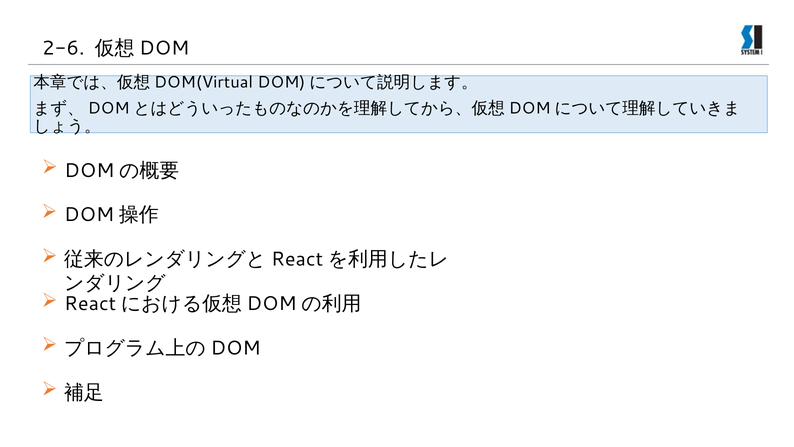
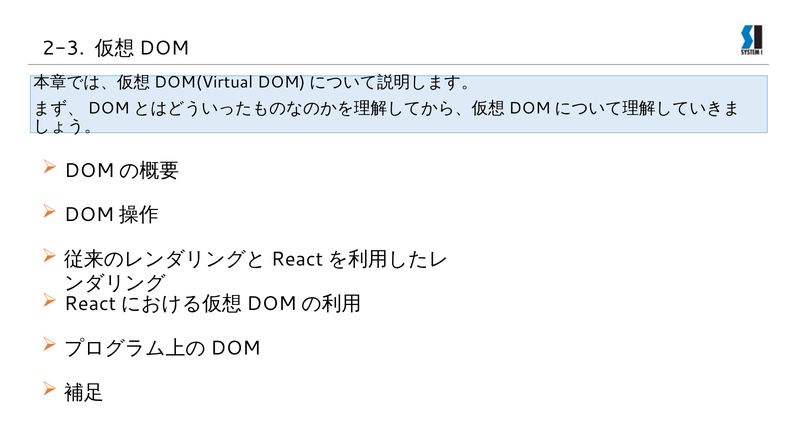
2-6: 2-6 -> 2-3 (63, 48)
